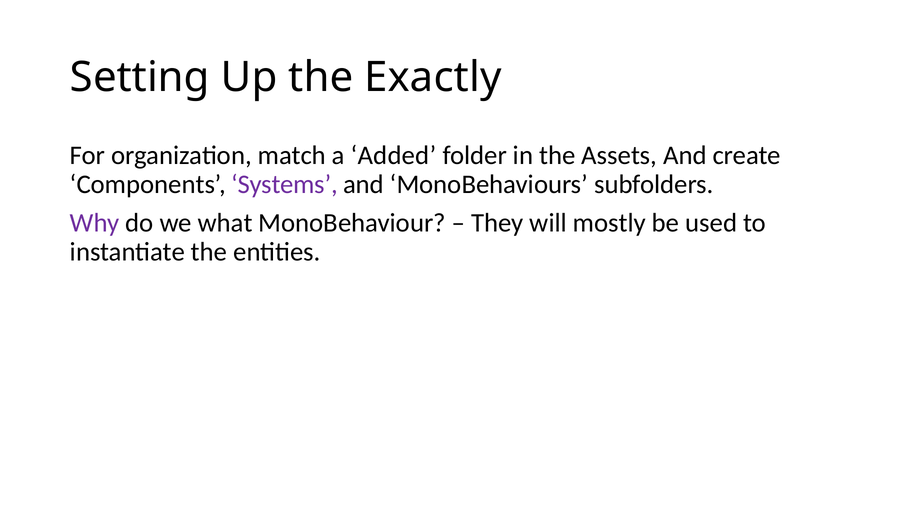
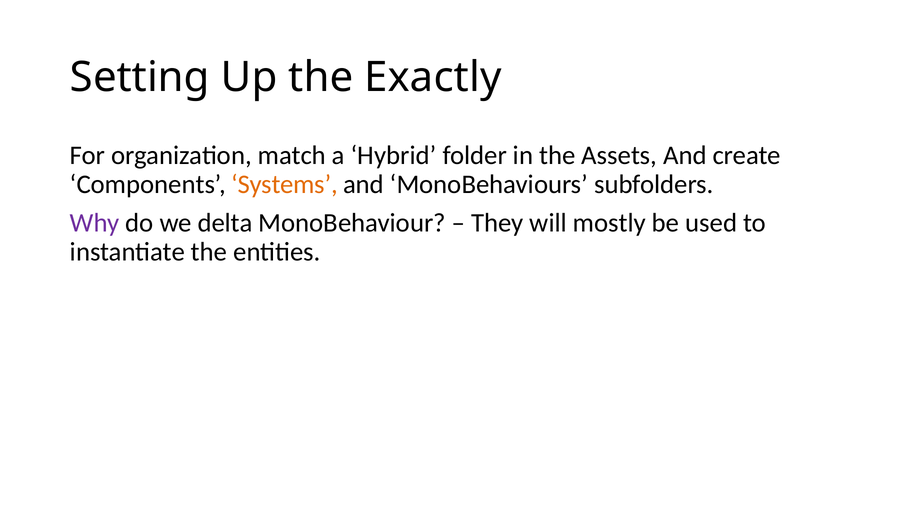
Added: Added -> Hybrid (394, 155)
Systems colour: purple -> orange (284, 184)
what: what -> delta (225, 223)
